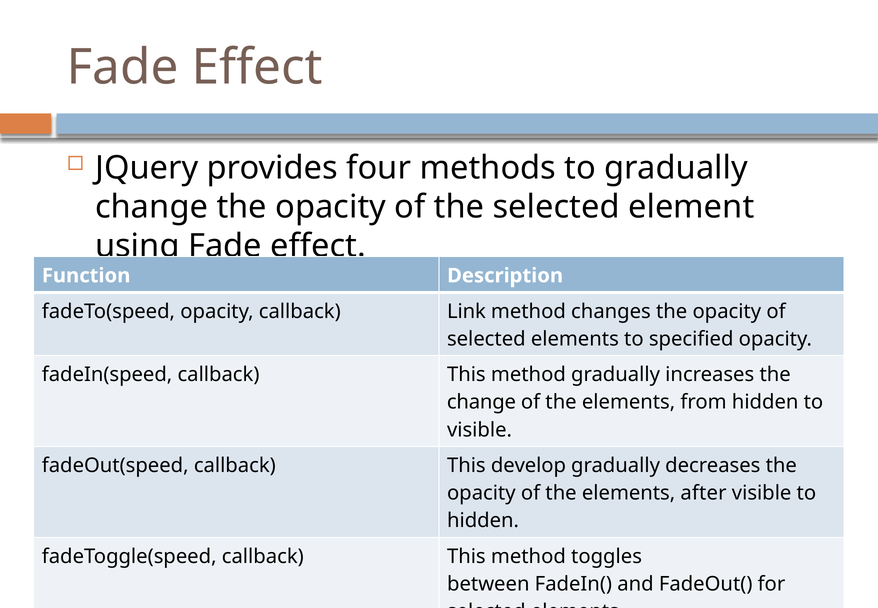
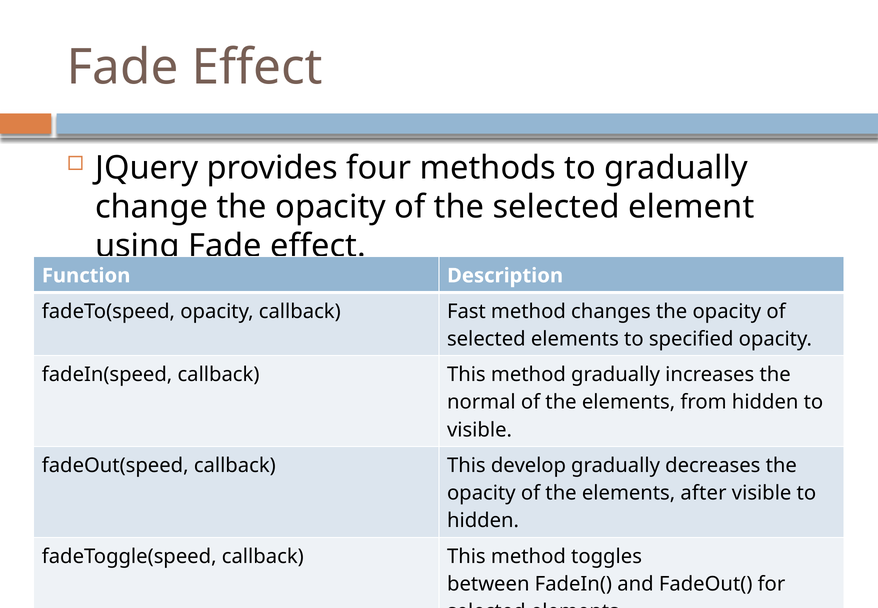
Link: Link -> Fast (466, 311)
change: change -> normal (481, 402)
